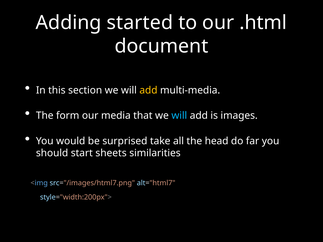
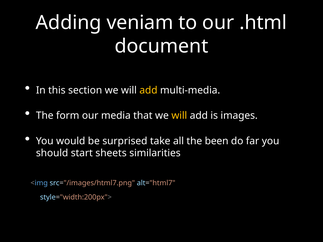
started: started -> veniam (140, 23)
will colour: light blue -> yellow (179, 116)
head: head -> been (217, 141)
